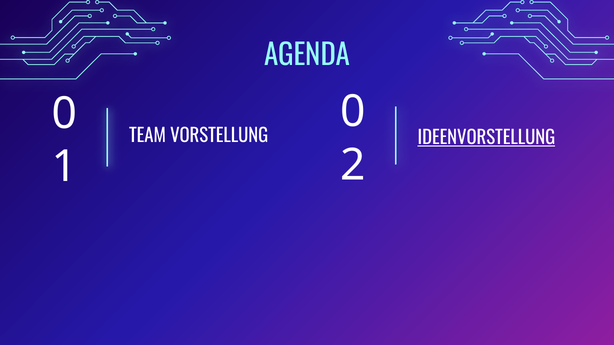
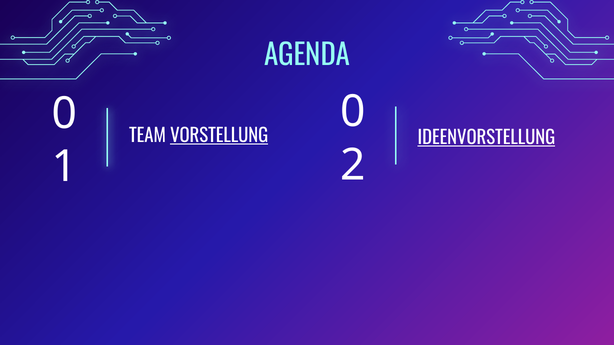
VORSTELLUNG underline: none -> present (219, 136)
